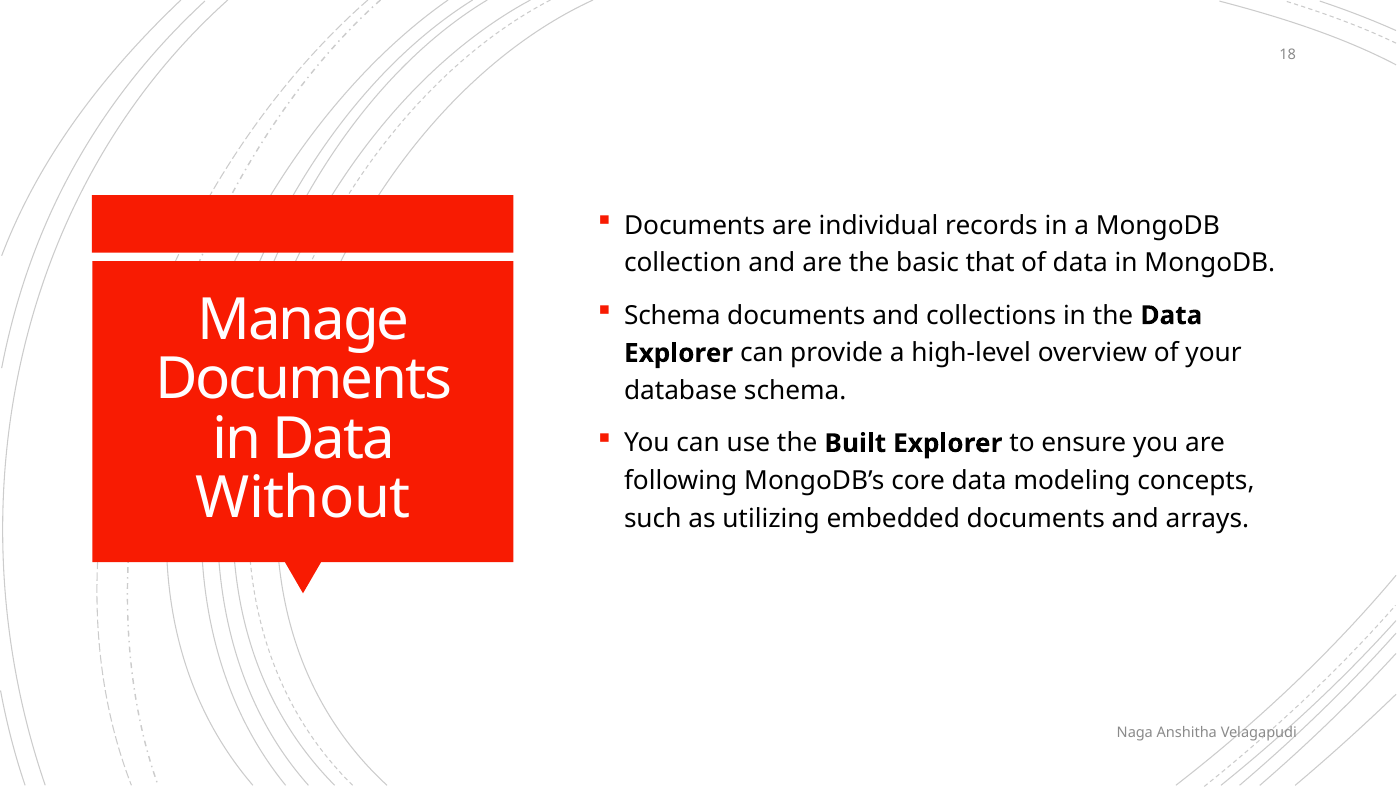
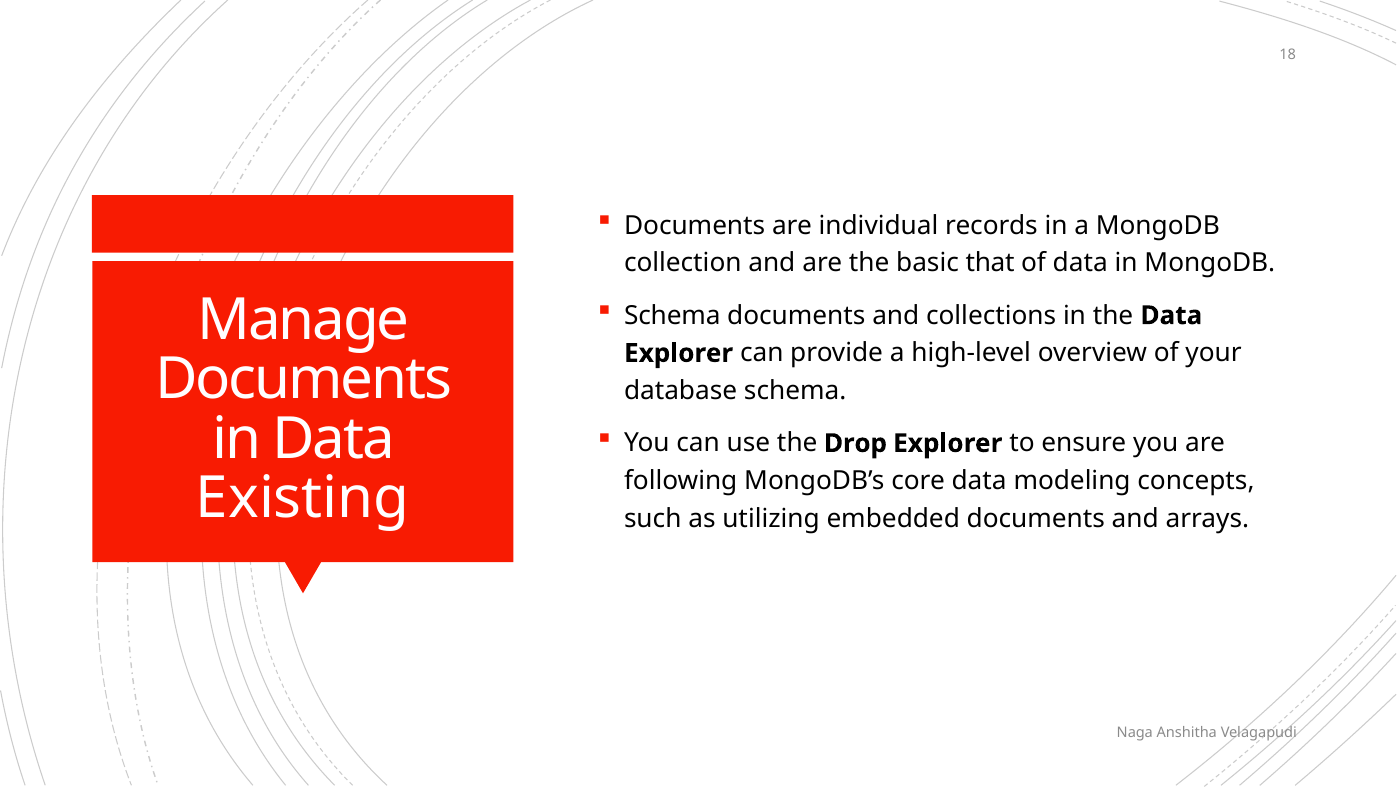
Built: Built -> Drop (855, 443)
Without: Without -> Existing (303, 498)
